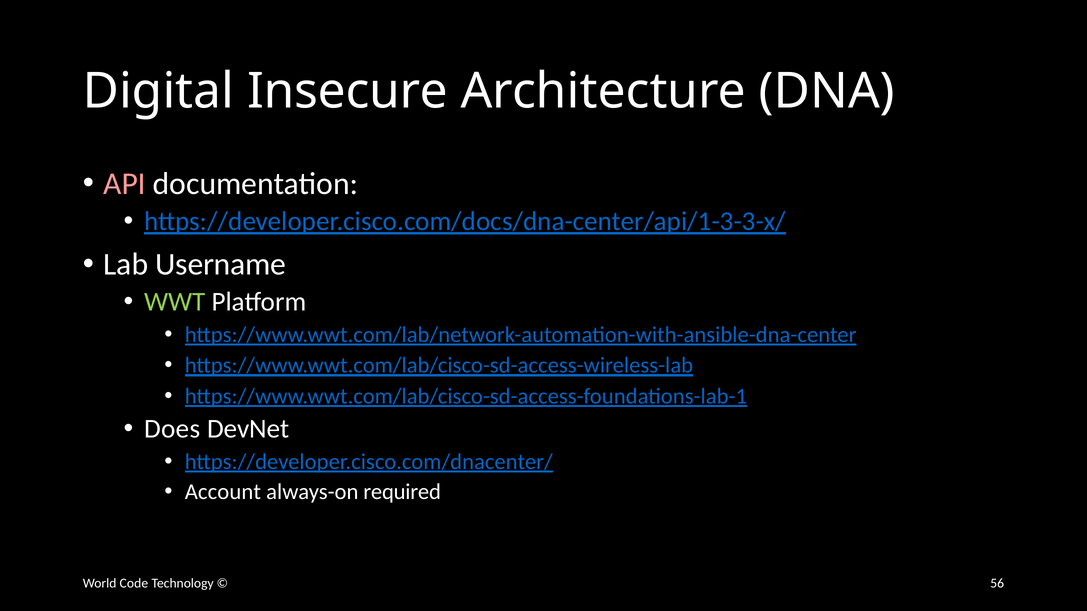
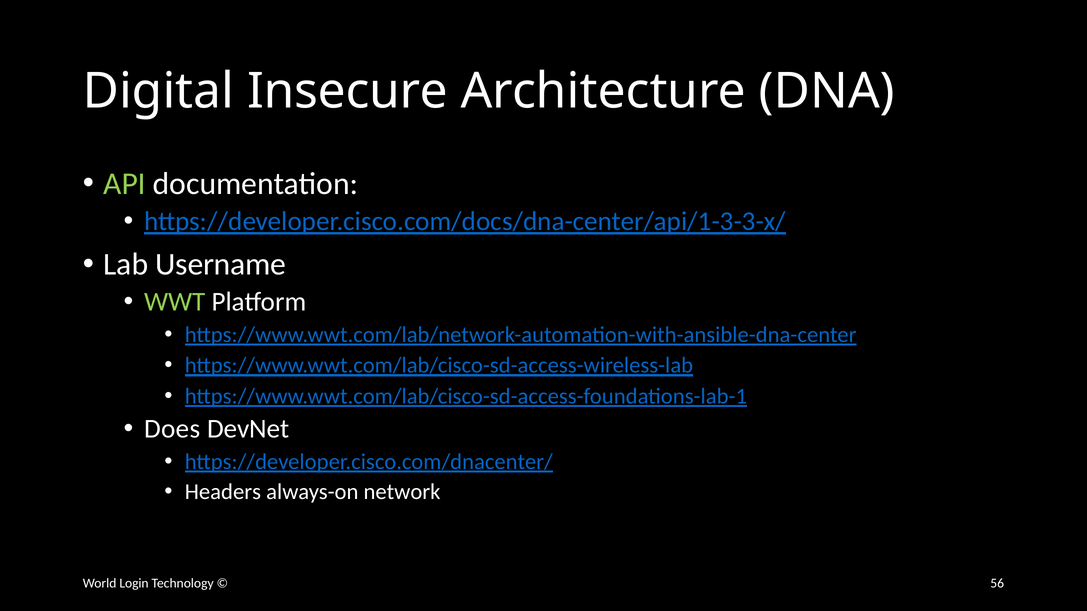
API colour: pink -> light green (125, 184)
Account: Account -> Headers (223, 492)
required: required -> network (402, 492)
Code: Code -> Login (134, 584)
